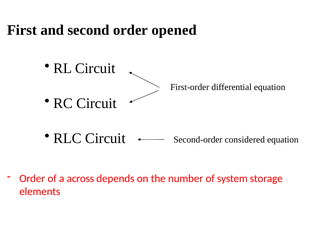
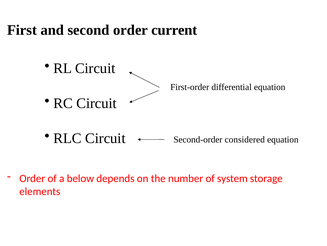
opened: opened -> current (174, 30)
across: across -> below (80, 178)
